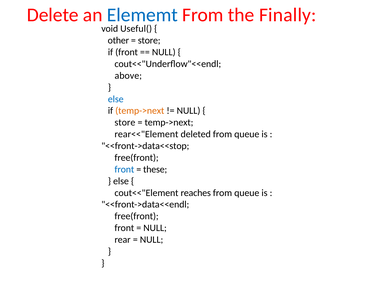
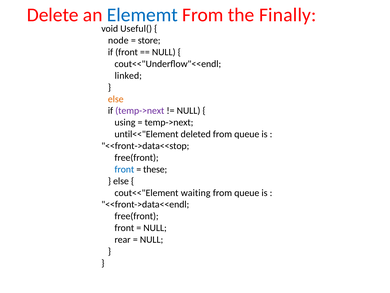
other: other -> node (118, 40)
above: above -> linked (128, 75)
else colour: blue -> orange (116, 99)
temp->next colour: orange -> purple (140, 111)
store: store -> using (125, 122)
rear<<"Element: rear<<"Element -> until<<"Element (146, 134)
reaches: reaches -> waiting (196, 192)
